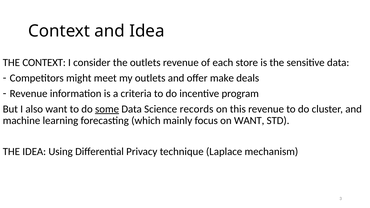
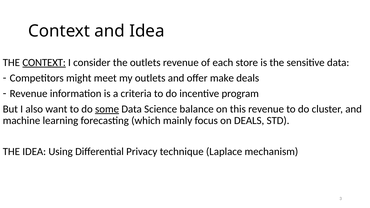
CONTEXT underline: none -> present (44, 63)
records: records -> balance (197, 109)
on WANT: WANT -> DEALS (249, 121)
